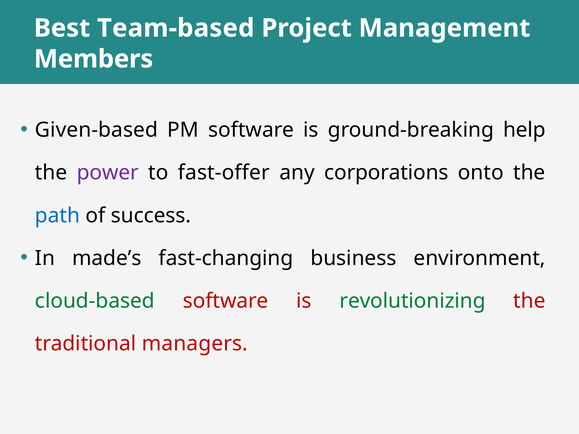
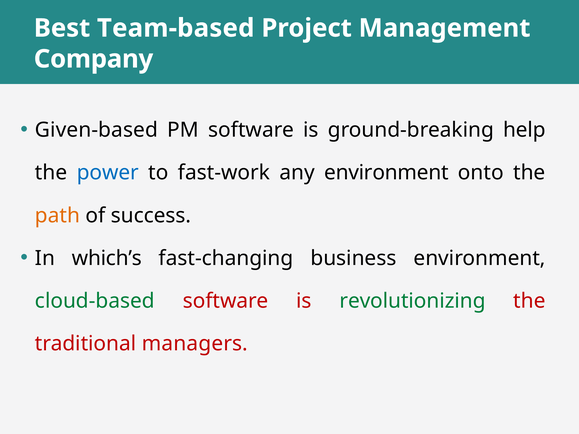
Members: Members -> Company (94, 59)
power colour: purple -> blue (108, 173)
fast-offer: fast-offer -> fast-work (224, 173)
any corporations: corporations -> environment (386, 173)
path colour: blue -> orange (57, 216)
made’s: made’s -> which’s (107, 258)
